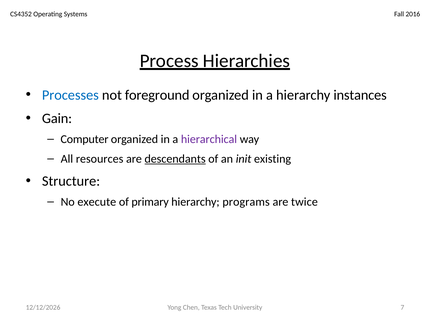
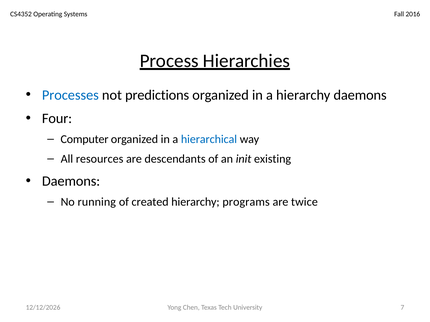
foreground: foreground -> predictions (157, 95)
hierarchy instances: instances -> daemons (360, 95)
Gain: Gain -> Four (57, 119)
hierarchical colour: purple -> blue (209, 140)
descendants underline: present -> none (175, 159)
Structure: Structure -> Daemons (71, 181)
execute: execute -> running (97, 202)
primary: primary -> created (150, 202)
